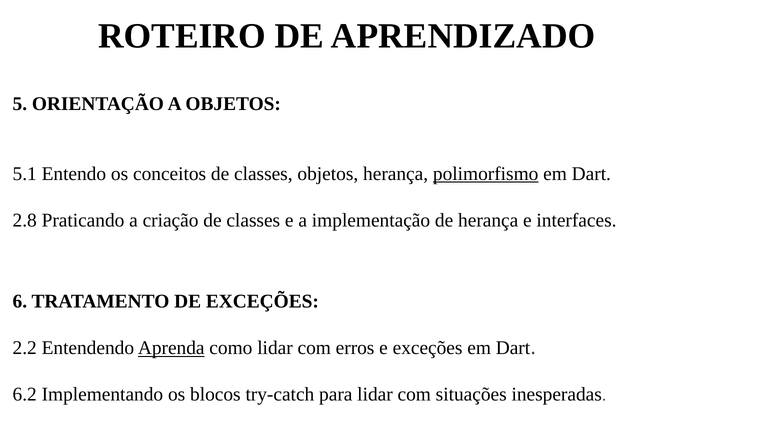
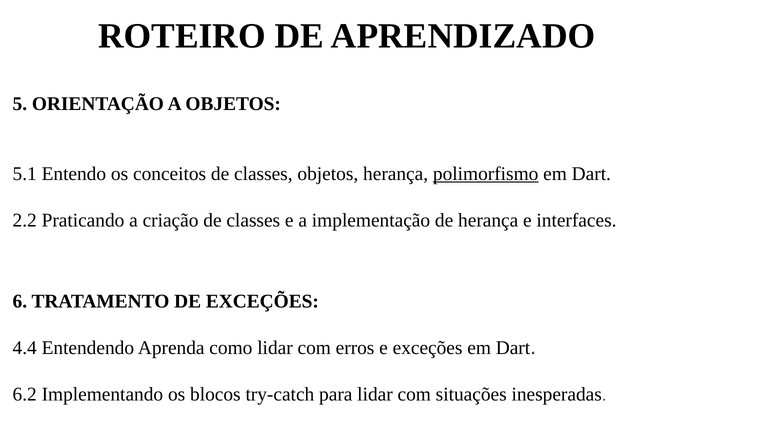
2.8: 2.8 -> 2.2 (25, 220)
2.2: 2.2 -> 4.4 (25, 348)
Aprenda underline: present -> none (171, 348)
